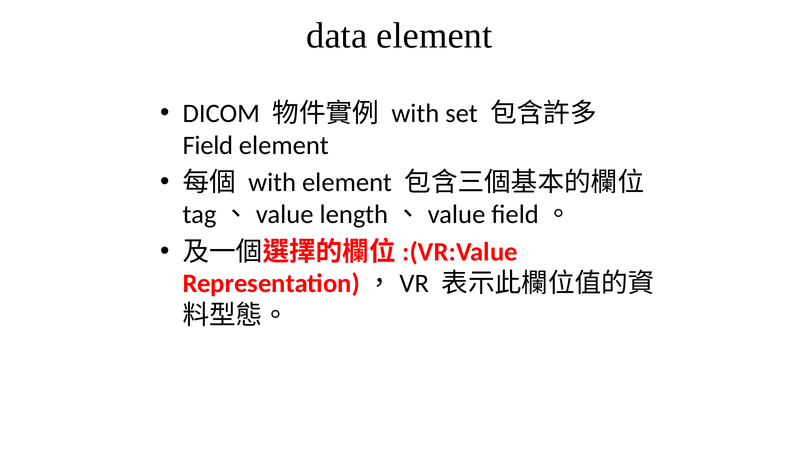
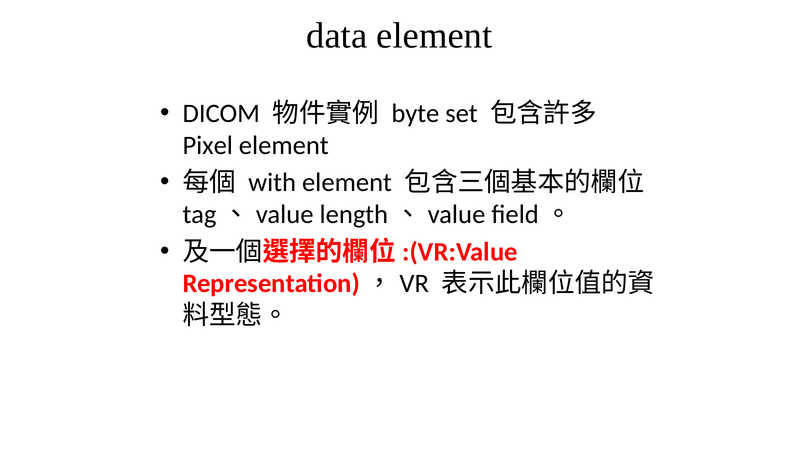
with: with -> byte (415, 113)
Field: Field -> Pixel (208, 145)
